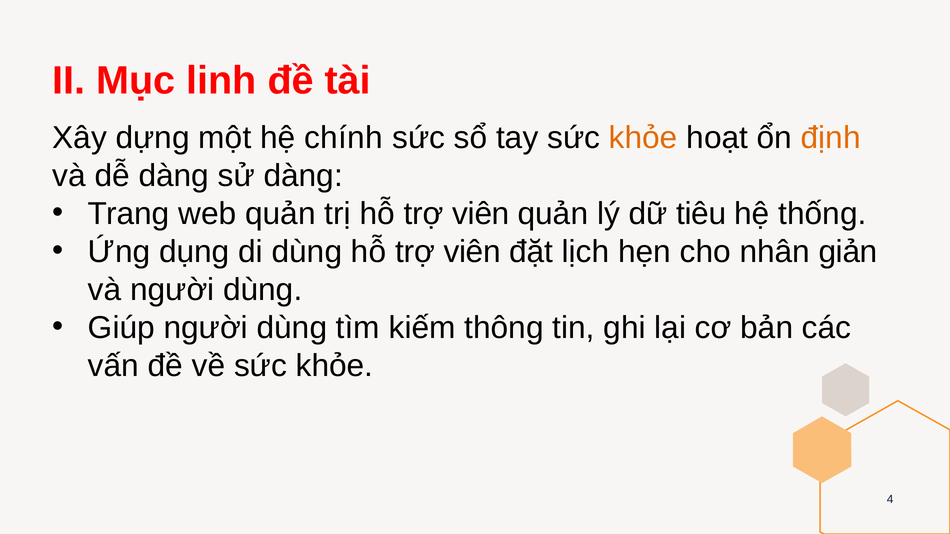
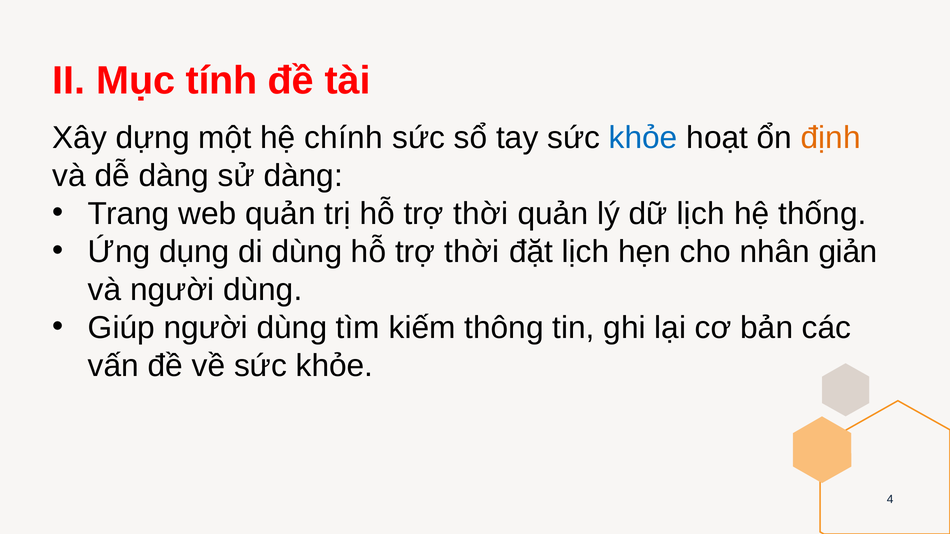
linh: linh -> tính (222, 81)
khỏe colour: orange -> blue (643, 138)
trị hỗ trợ viên: viên -> thời (481, 214)
dữ tiêu: tiêu -> lịch (701, 214)
viên: viên -> thời (472, 252)
